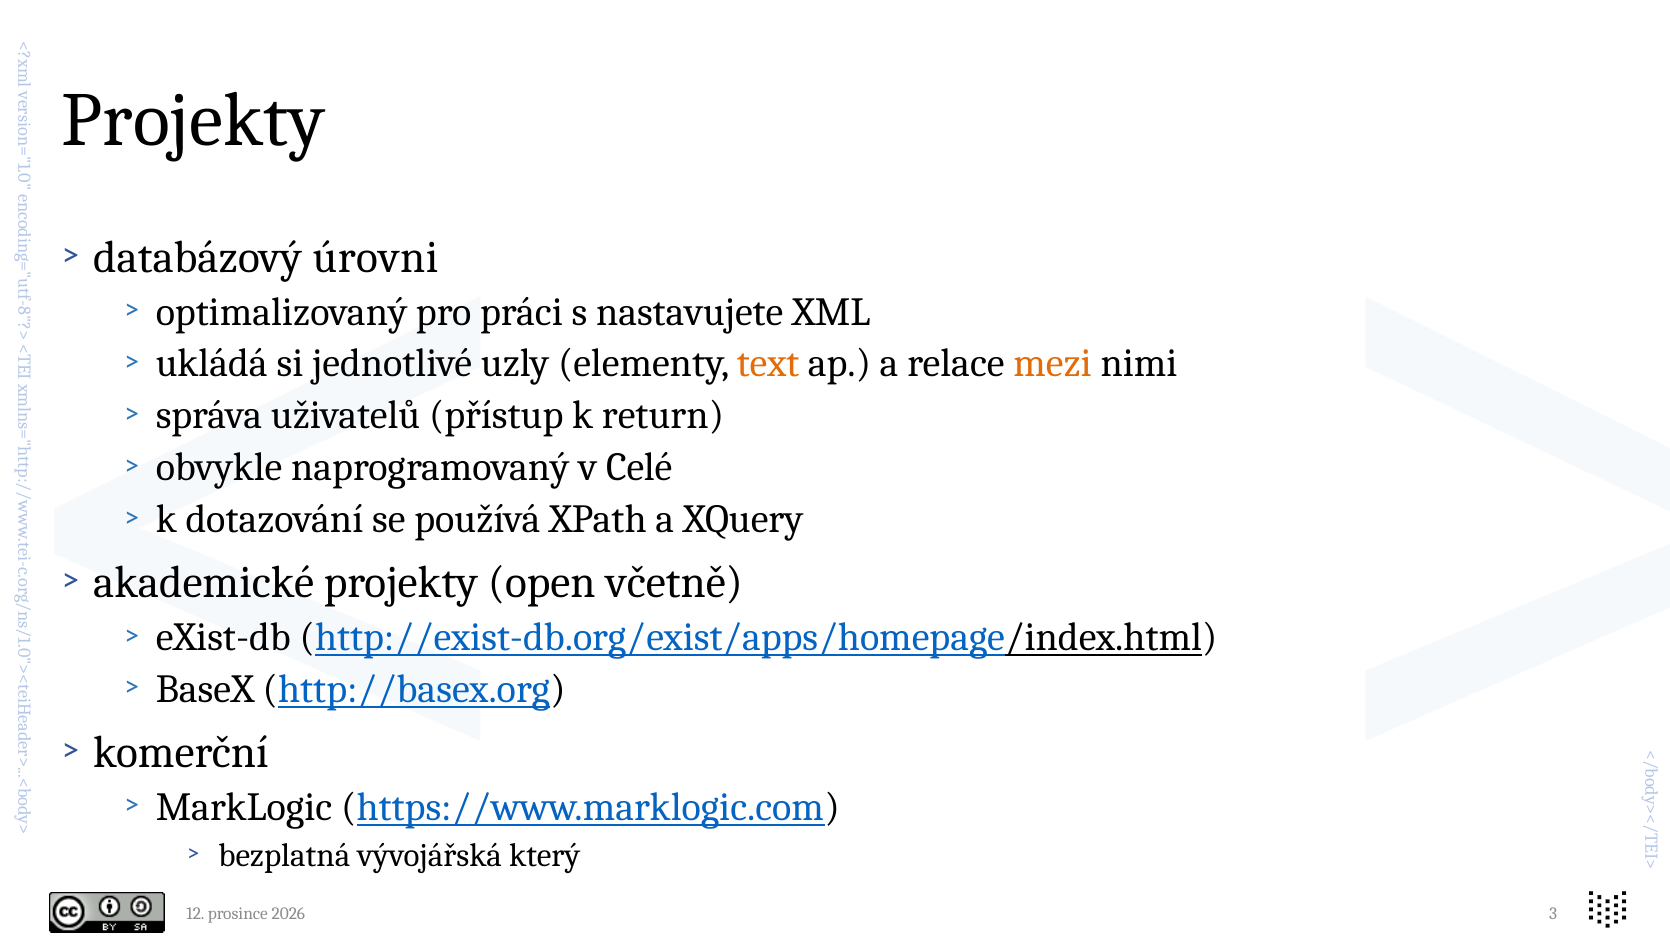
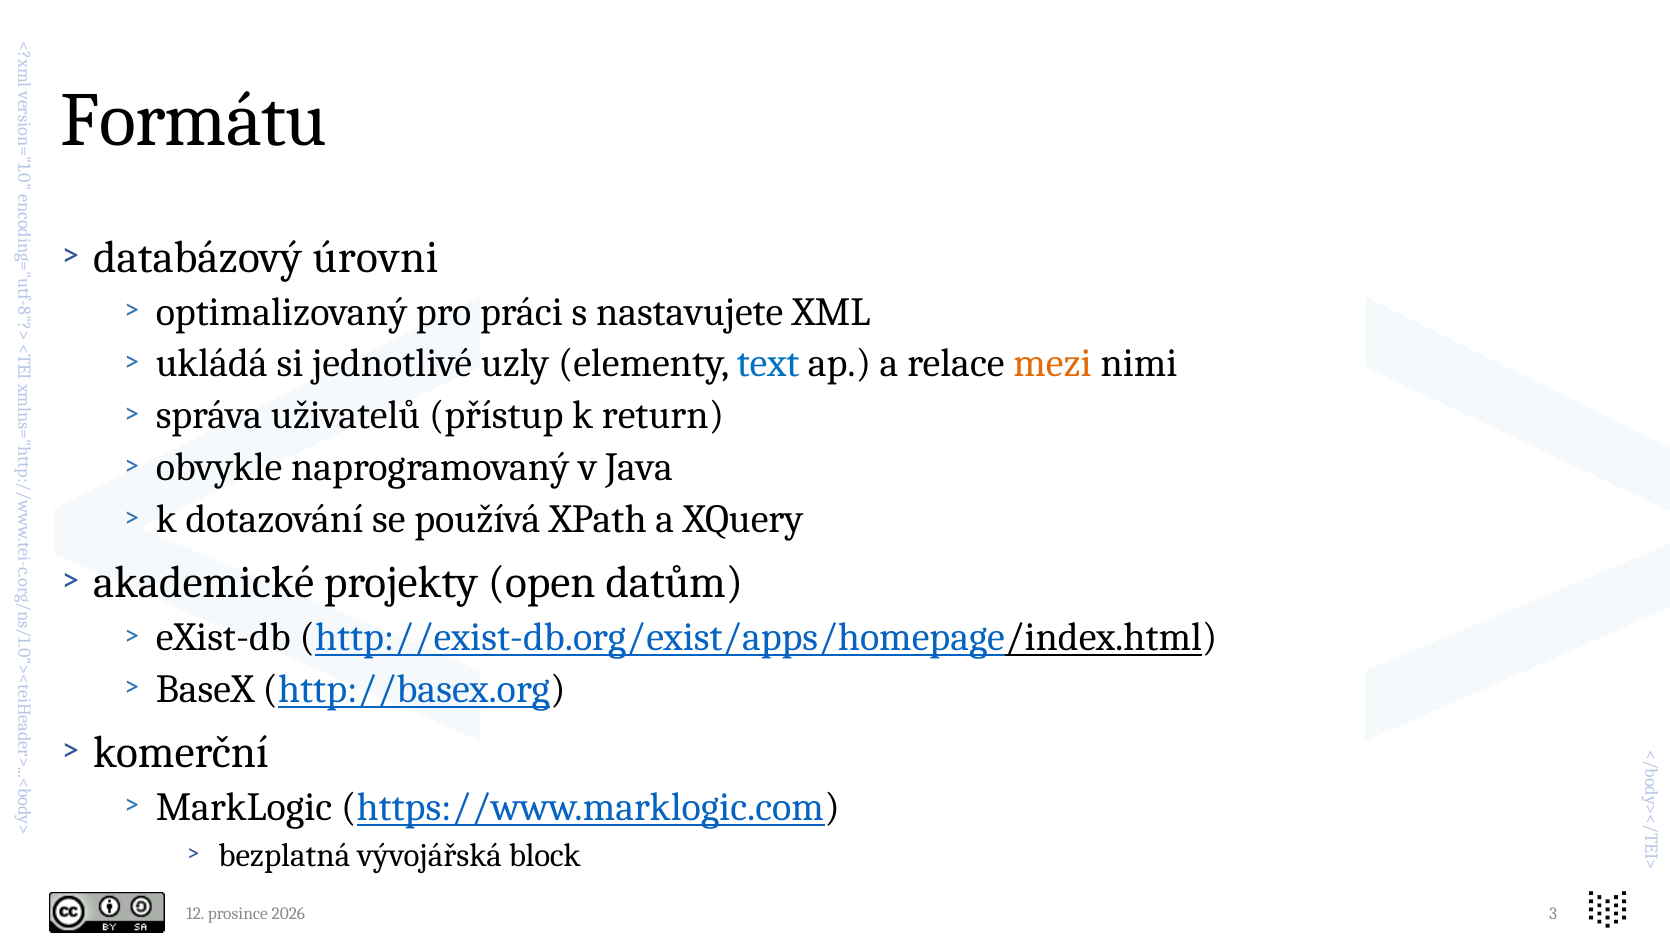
Projekty: Projekty -> Formátu (194, 120)
text colour: orange -> blue (768, 364)
Celé: Celé -> Java (639, 468)
včetně: včetně -> datům (674, 583)
který: který -> block (545, 856)
